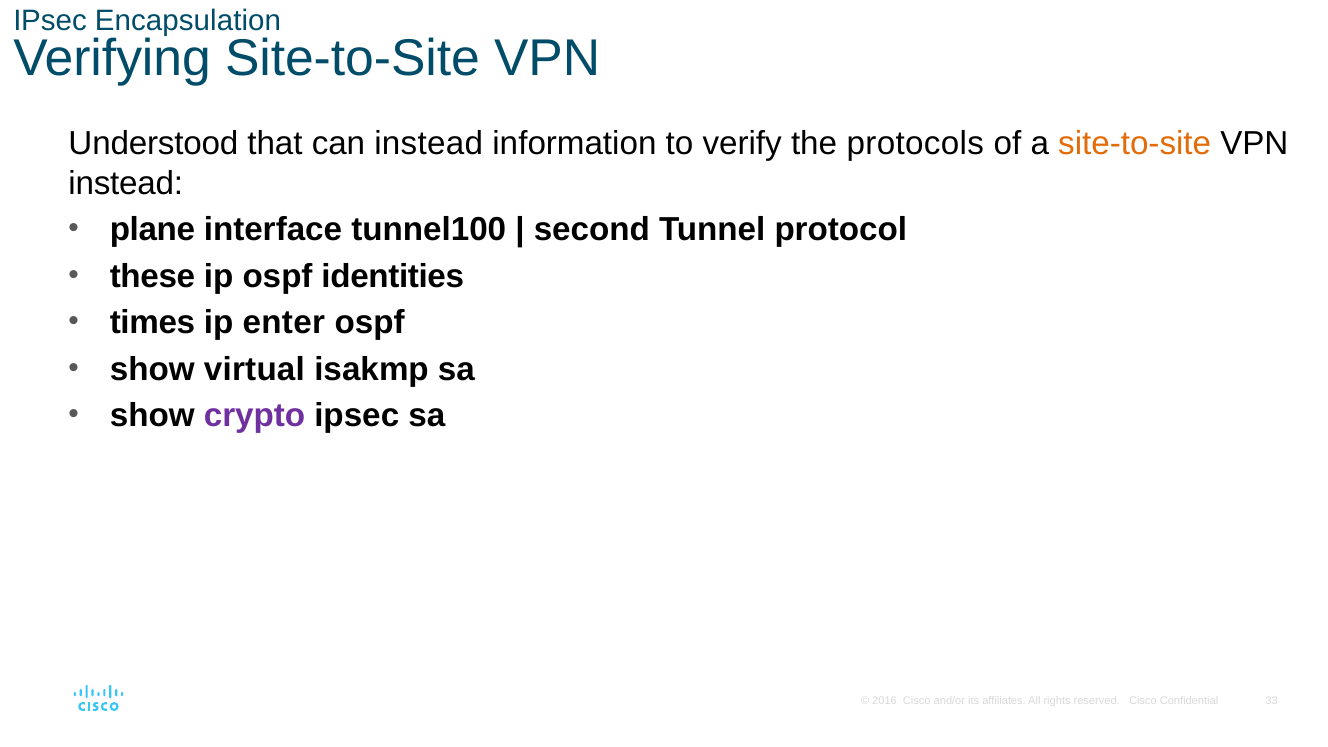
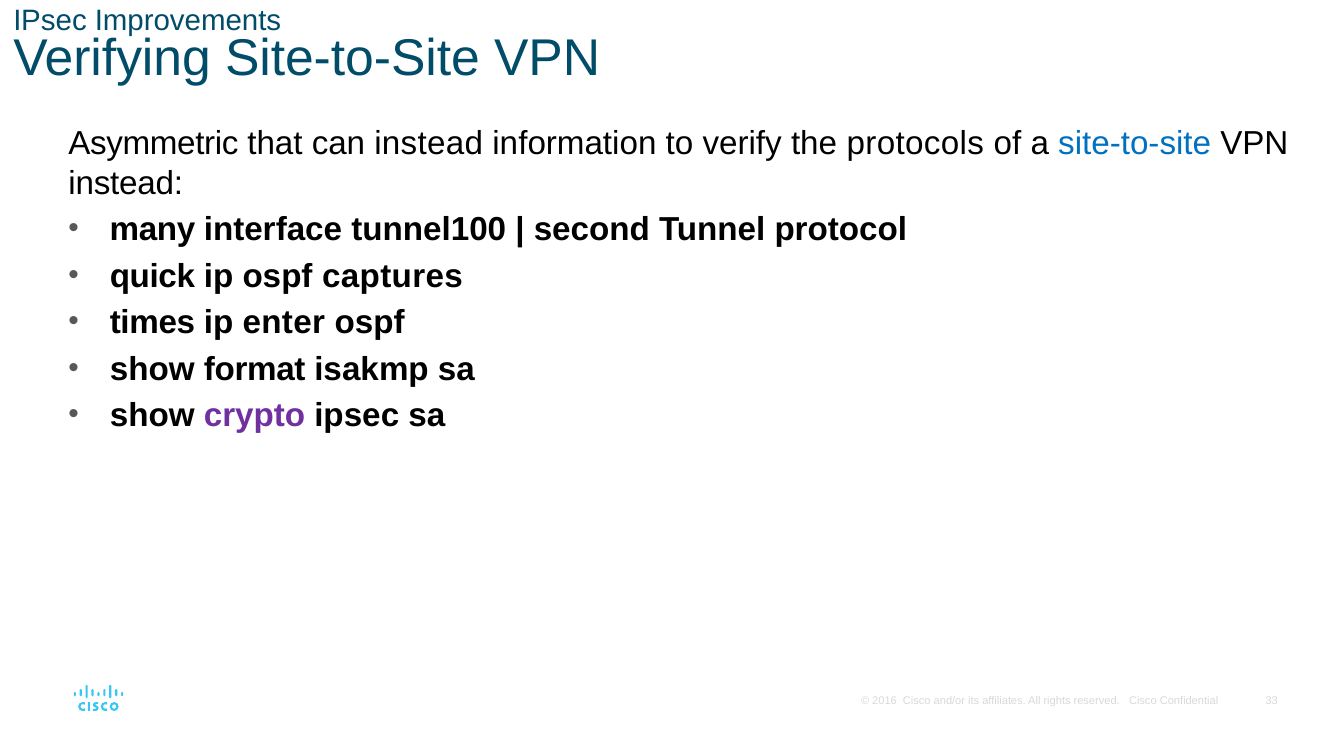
Encapsulation: Encapsulation -> Improvements (188, 21)
Understood: Understood -> Asymmetric (153, 143)
site-to-site colour: orange -> blue (1135, 143)
plane: plane -> many (152, 230)
these: these -> quick (152, 276)
identities: identities -> captures (392, 276)
virtual: virtual -> format (255, 369)
